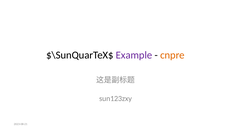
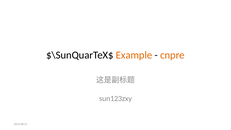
Example colour: purple -> orange (134, 55)
